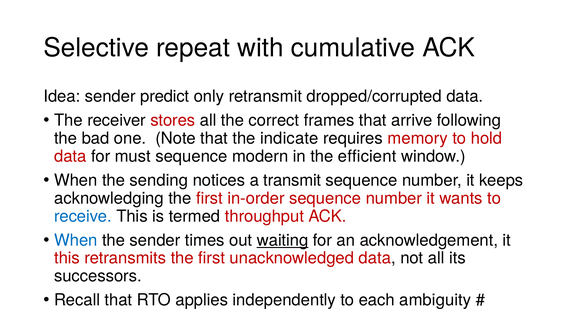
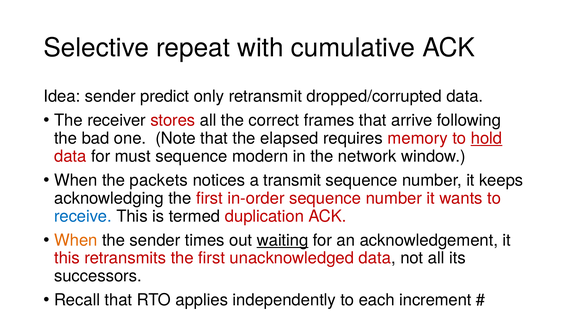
indicate: indicate -> elapsed (289, 138)
hold underline: none -> present (487, 138)
efficient: efficient -> network (367, 156)
sending: sending -> packets (159, 180)
throughput: throughput -> duplication (264, 216)
When colour: blue -> orange (76, 240)
ambiguity: ambiguity -> increment (435, 300)
